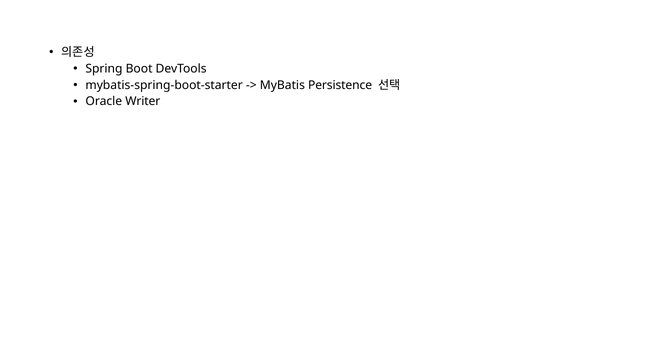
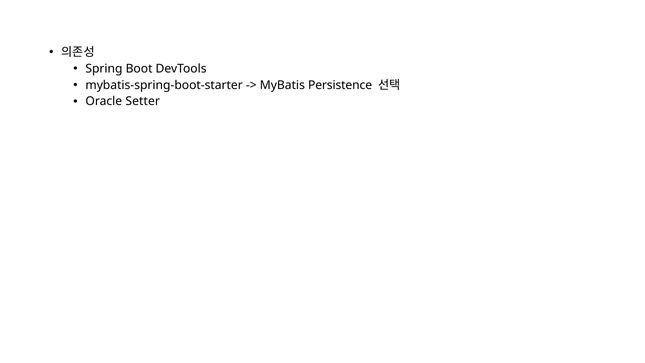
Writer: Writer -> Setter (143, 101)
